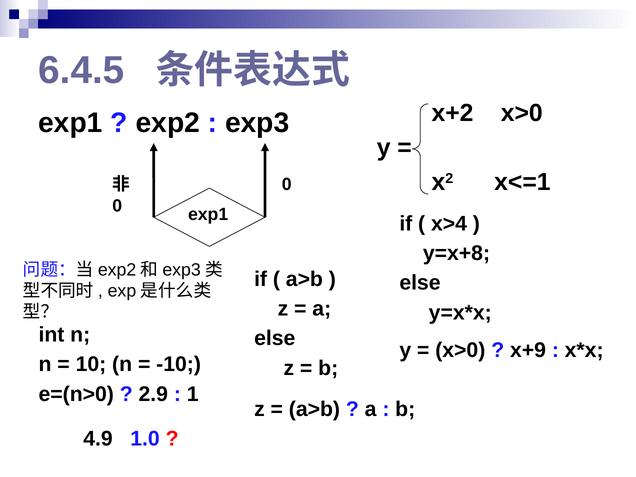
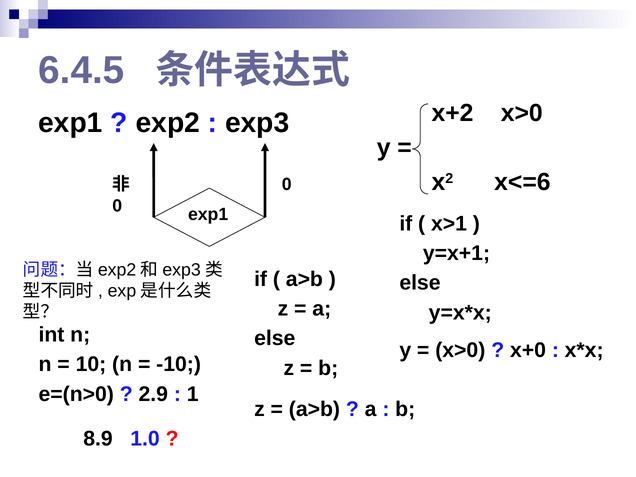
x<=1: x<=1 -> x<=6 (522, 182)
x>4: x>4 -> x>1 (449, 224)
y=x+8: y=x+8 -> y=x+1 (456, 253)
x+9: x+9 -> x+0 (528, 350)
4.9: 4.9 -> 8.9 (98, 439)
